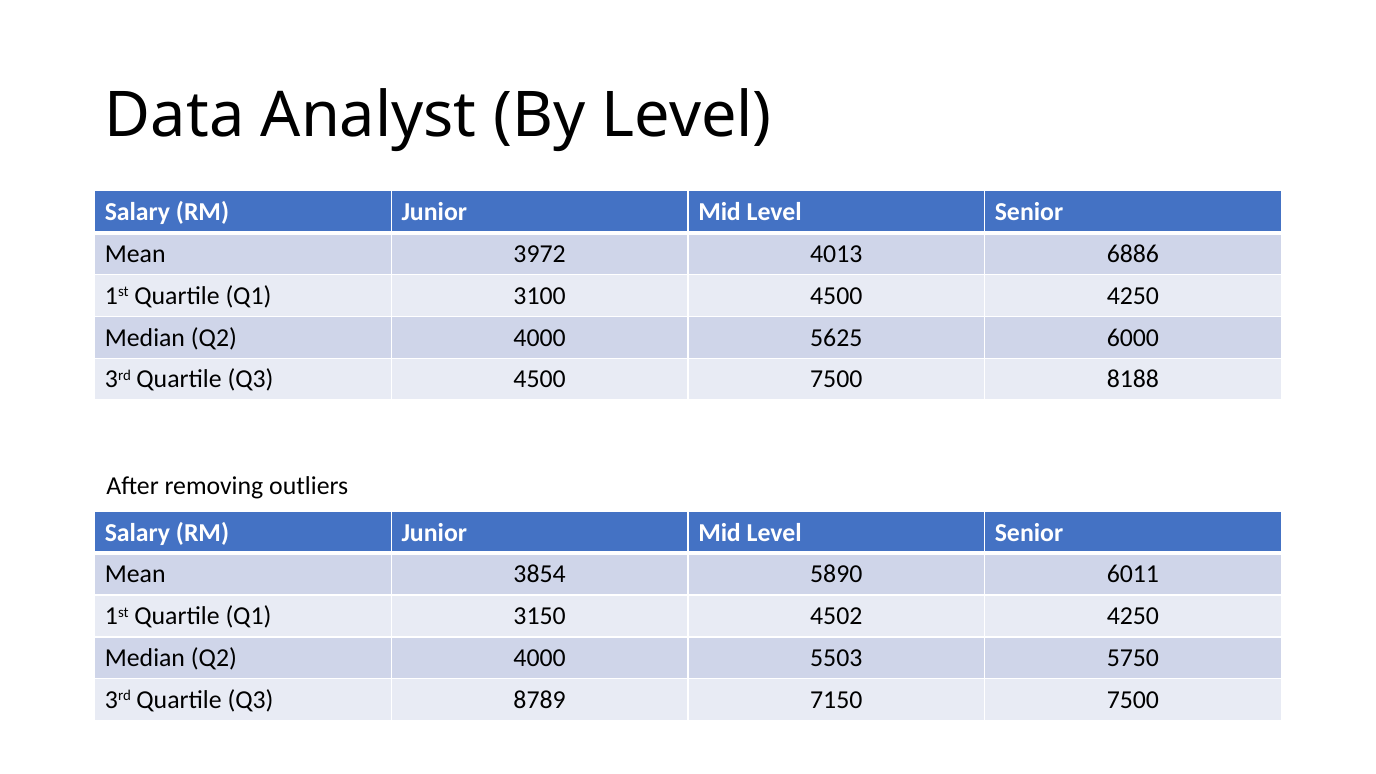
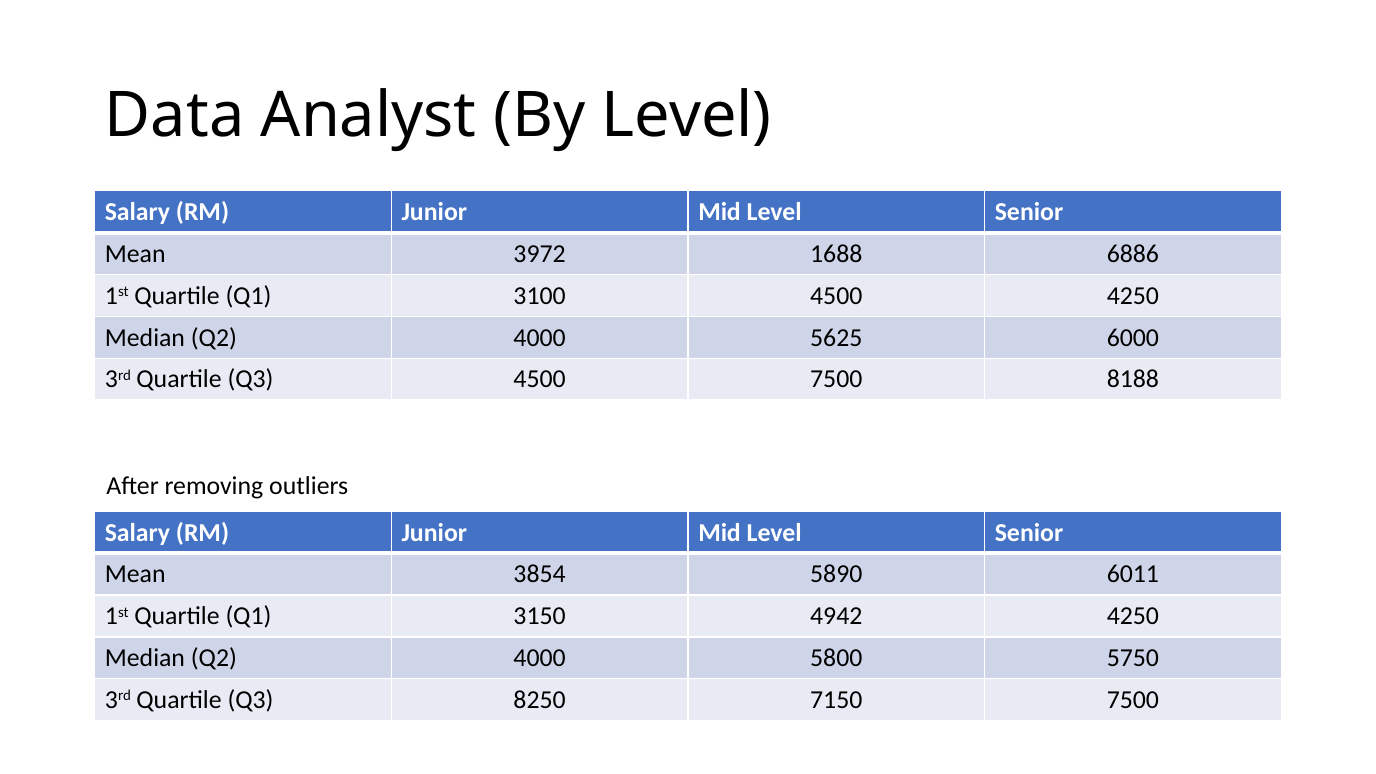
4013: 4013 -> 1688 (836, 254)
4502: 4502 -> 4942 (836, 616)
5503: 5503 -> 5800 (836, 658)
8789: 8789 -> 8250 (540, 700)
